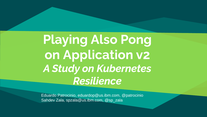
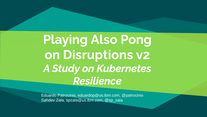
Application: Application -> Disruptions (98, 55)
